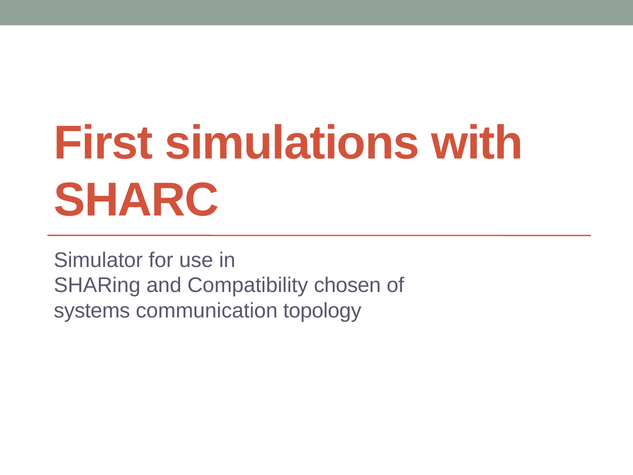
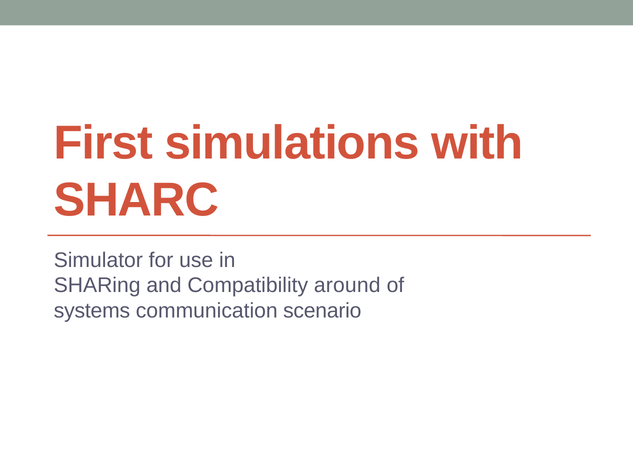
chosen: chosen -> around (347, 285)
topology: topology -> scenario (322, 311)
